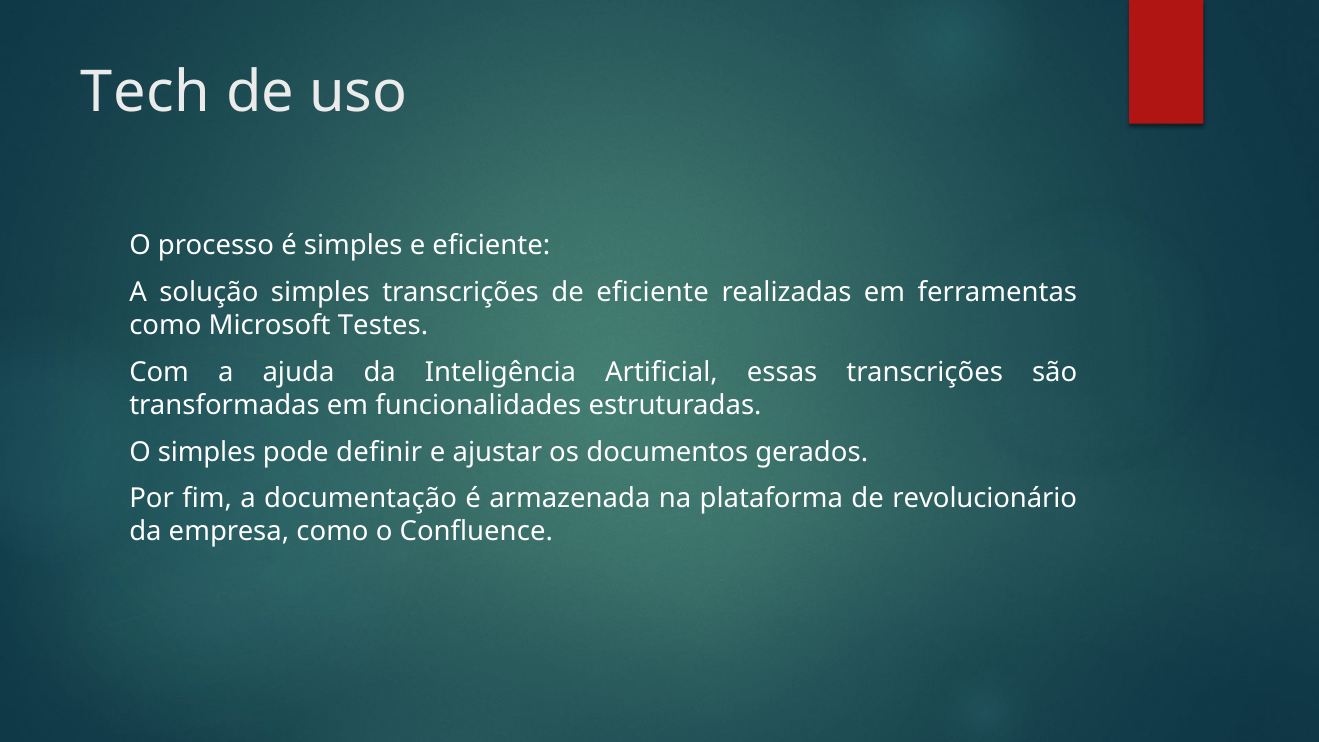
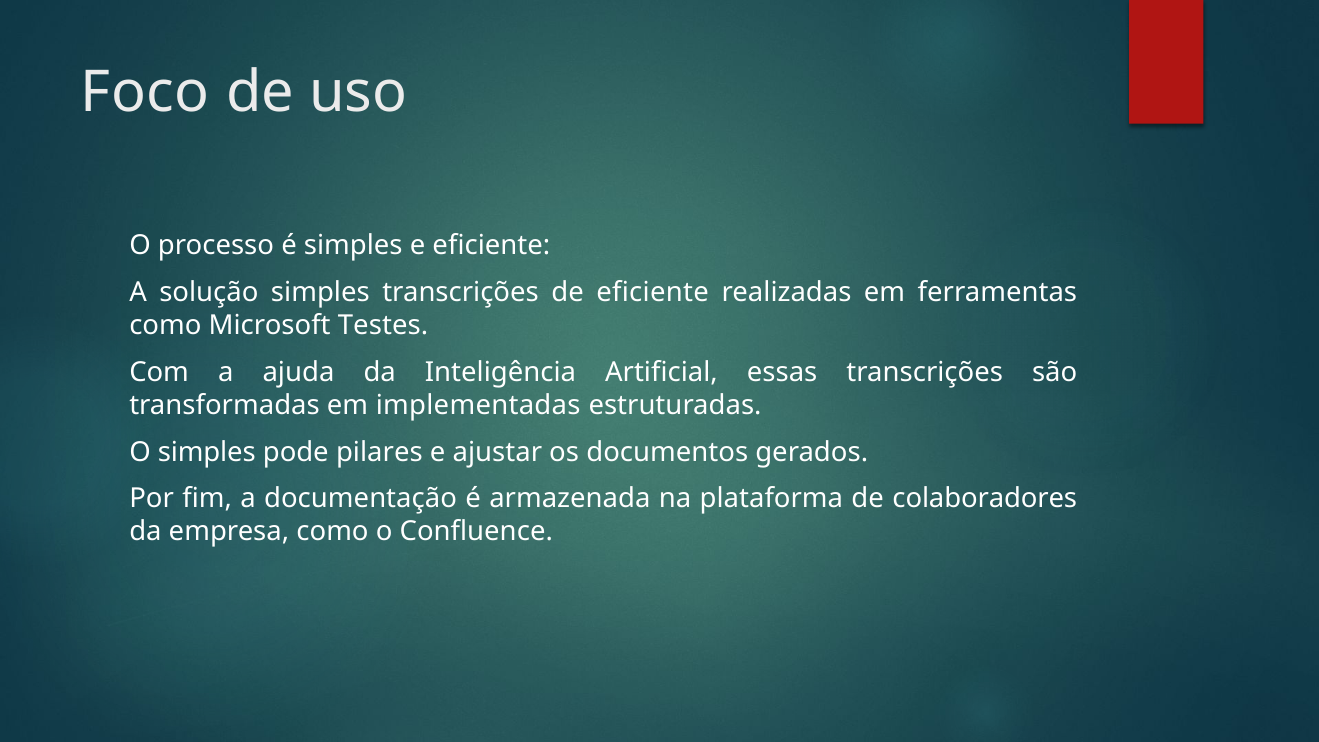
Tech: Tech -> Foco (145, 93)
funcionalidades: funcionalidades -> implementadas (478, 405)
definir: definir -> pilares (379, 452)
revolucionário: revolucionário -> colaboradores (985, 499)
